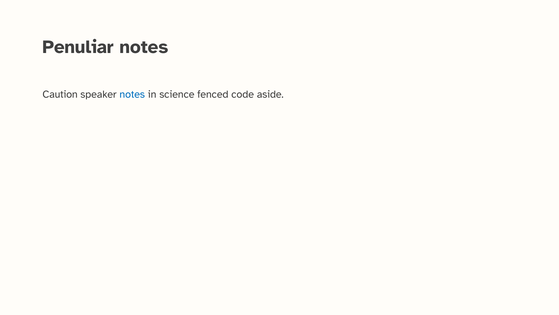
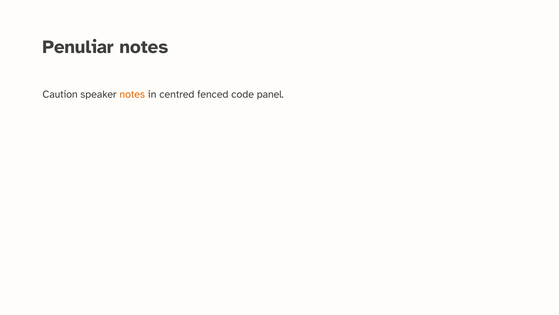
notes colour: blue -> orange (132, 94)
science: science -> centred (177, 94)
aside: aside -> panel (270, 94)
